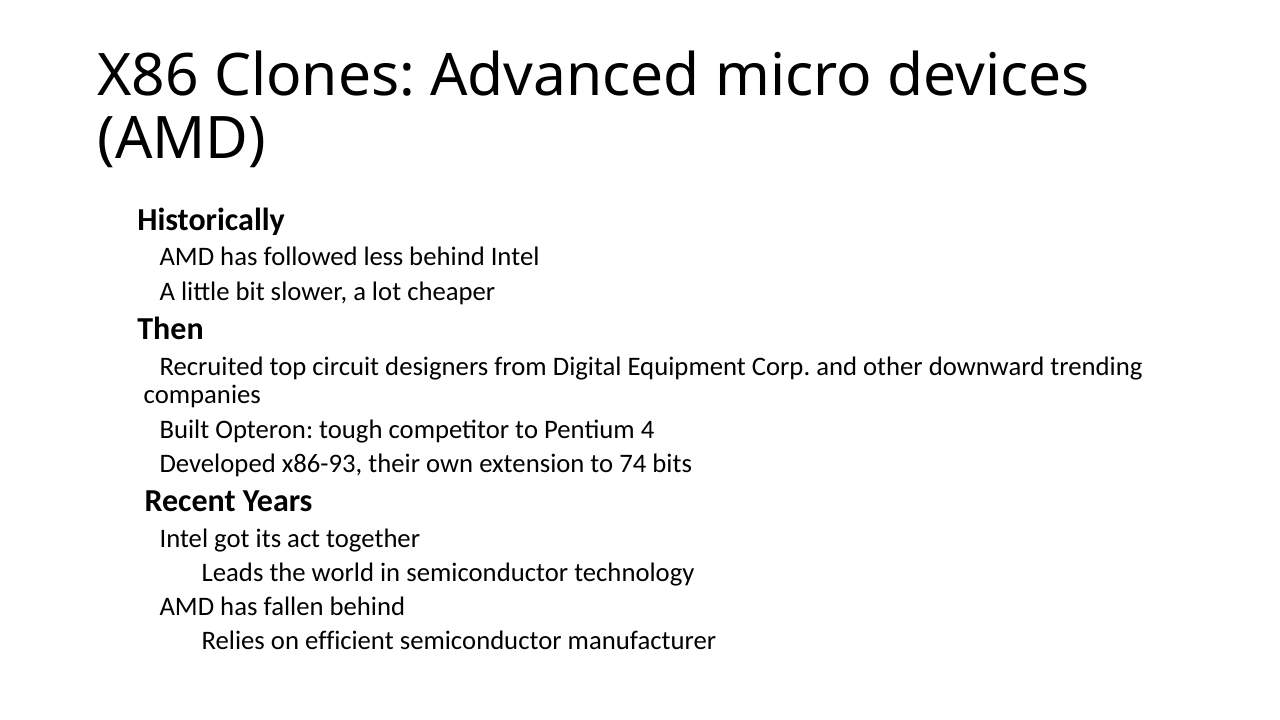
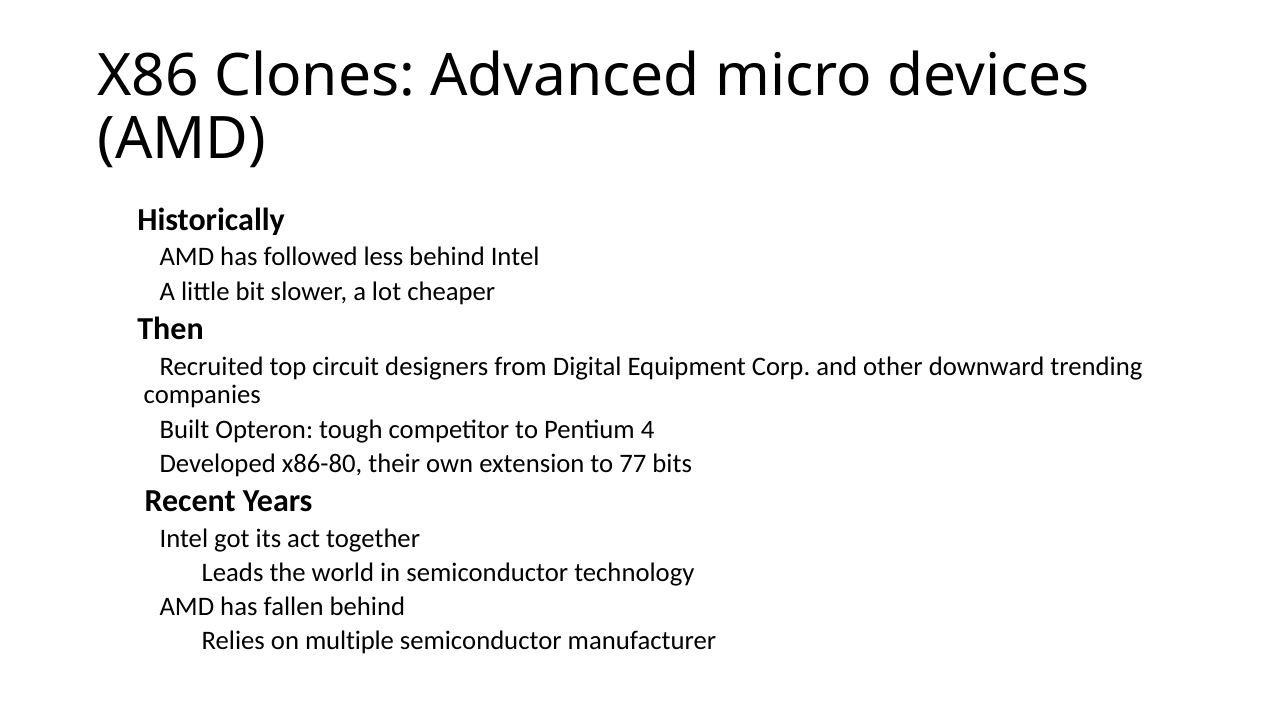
x86-93: x86-93 -> x86-80 (322, 463)
74: 74 -> 77 (633, 463)
efficient: efficient -> multiple (349, 641)
